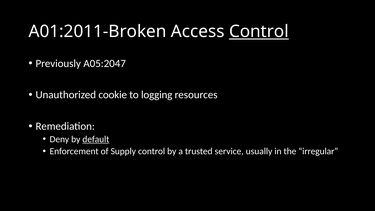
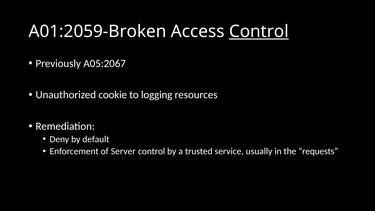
A01:2011-Broken: A01:2011-Broken -> A01:2059-Broken (98, 32)
A05:2047: A05:2047 -> A05:2067 (105, 63)
default underline: present -> none (96, 139)
Supply: Supply -> Server (123, 151)
irregular: irregular -> requests (318, 151)
